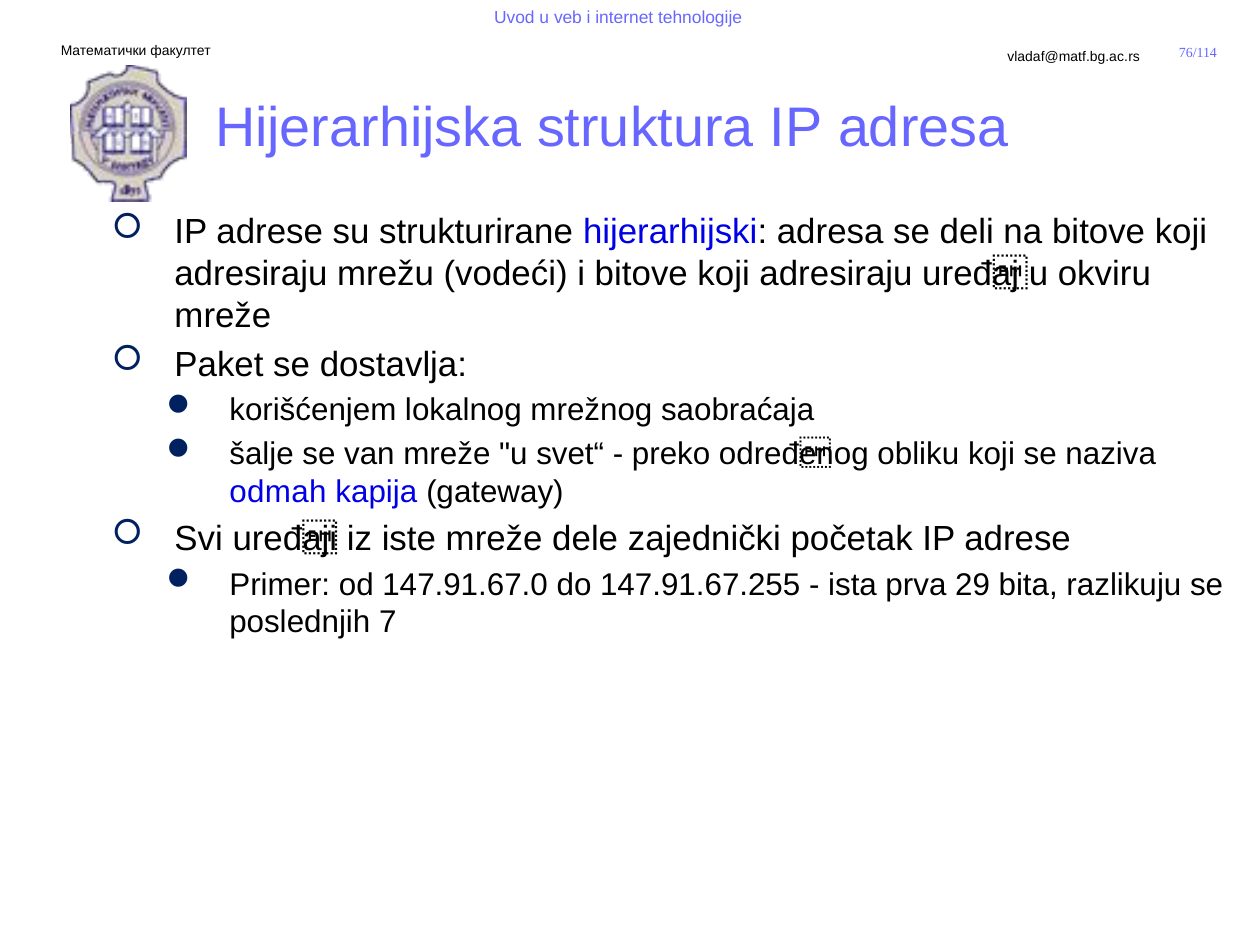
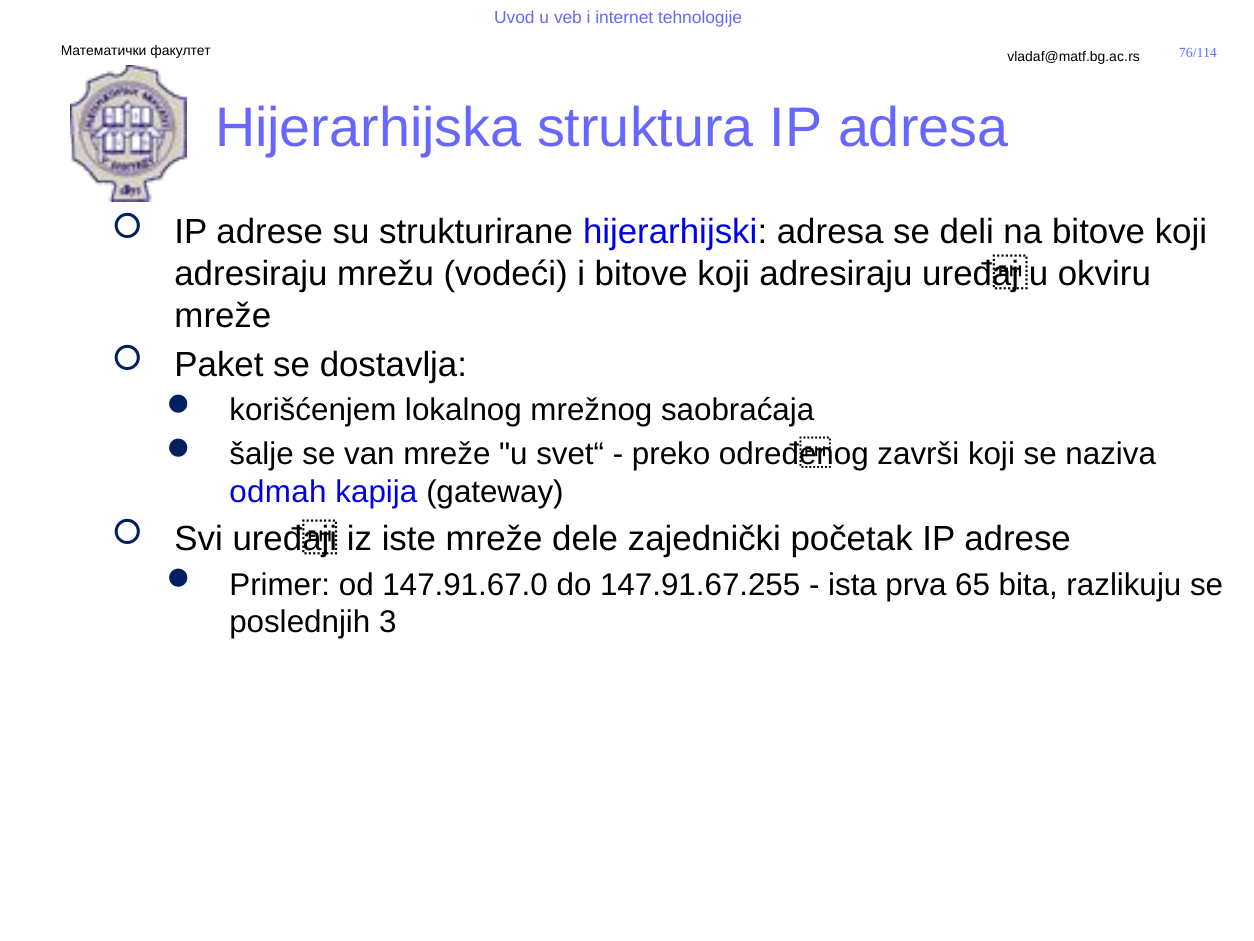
obliku: obliku -> završi (918, 454)
29: 29 -> 65 (973, 584)
7: 7 -> 3 (388, 622)
